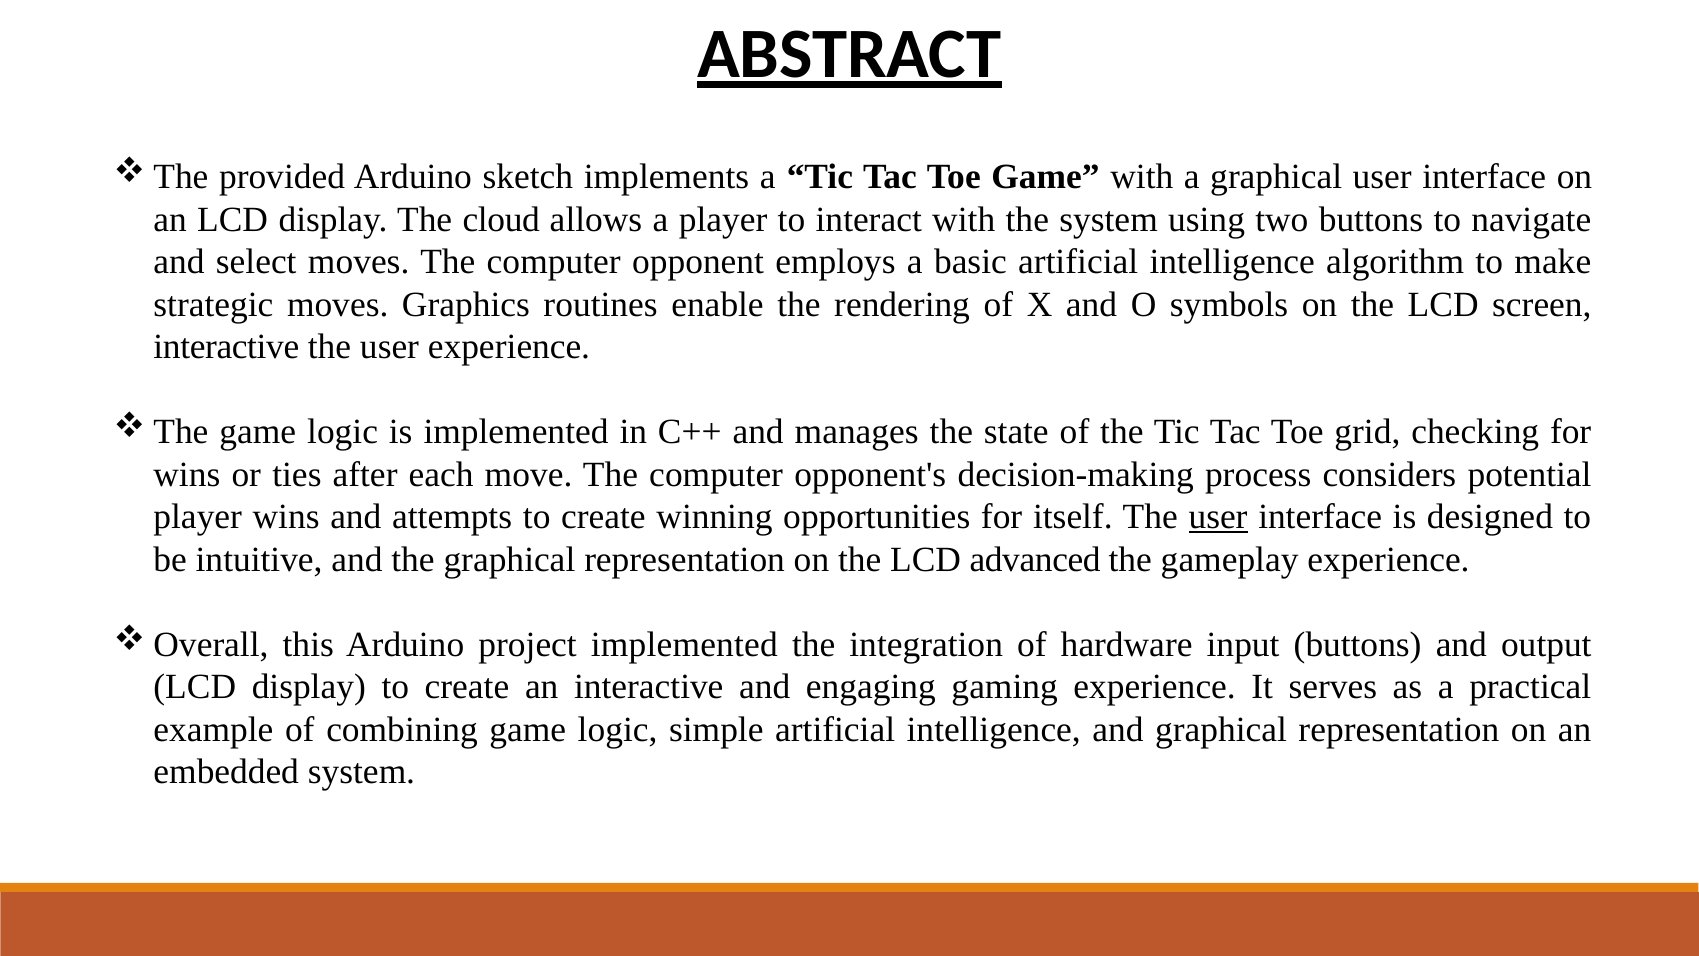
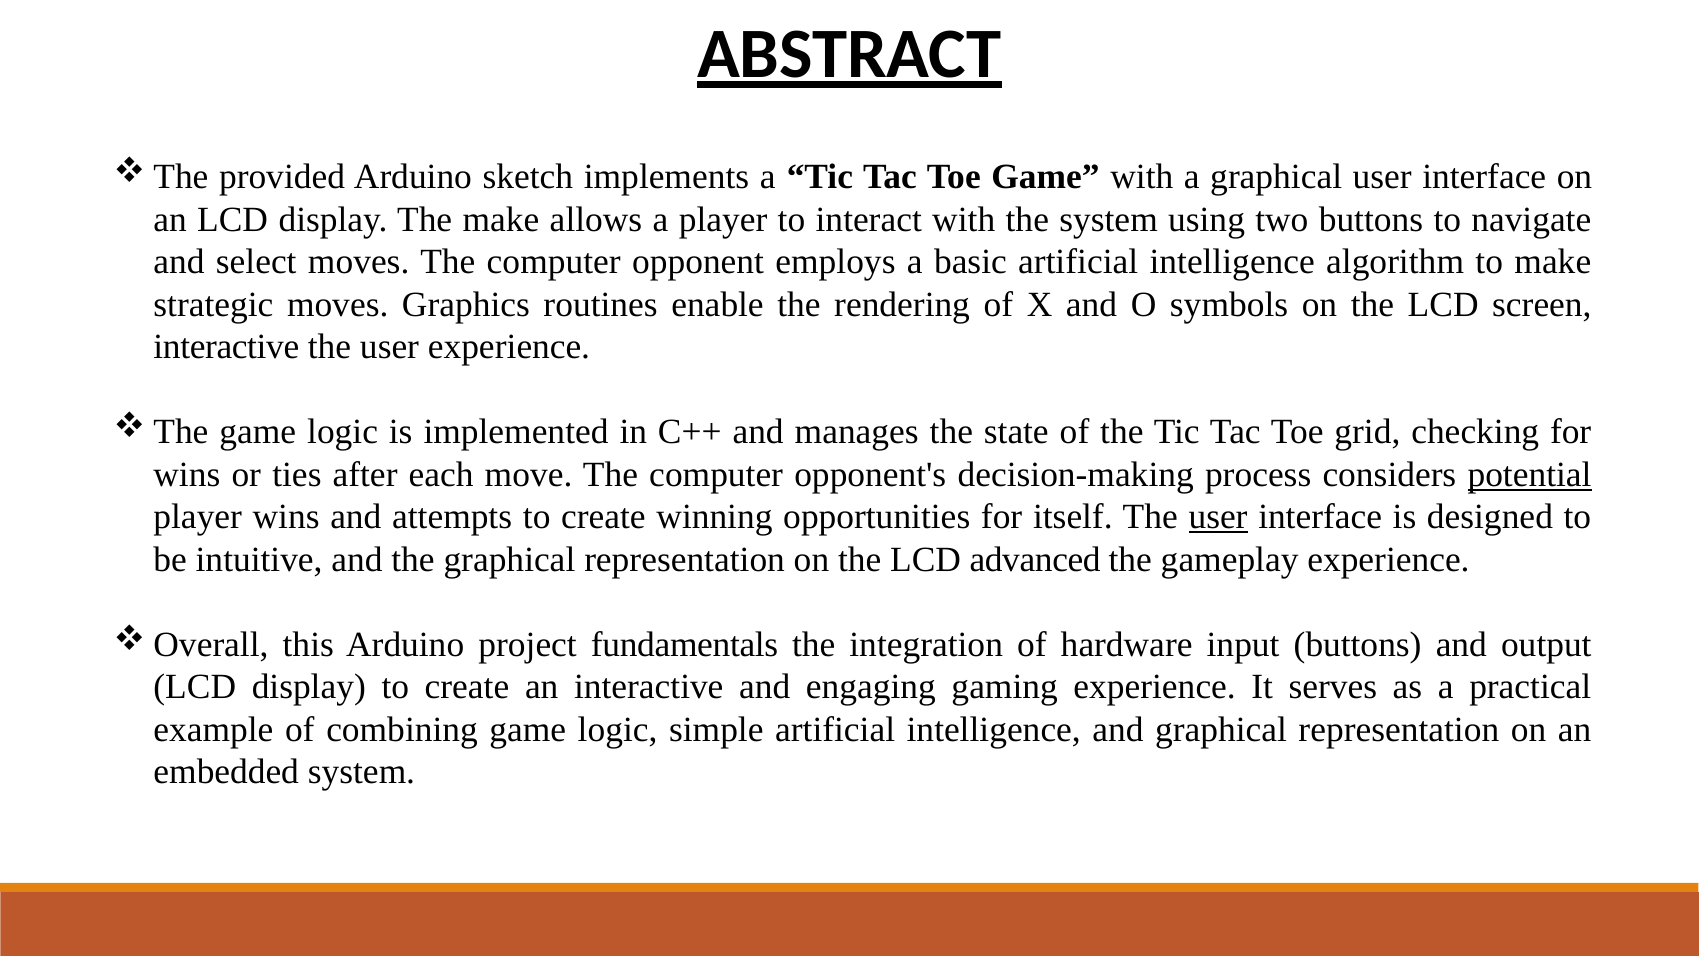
The cloud: cloud -> make (501, 219)
potential underline: none -> present (1530, 474)
project implemented: implemented -> fundamentals (685, 644)
